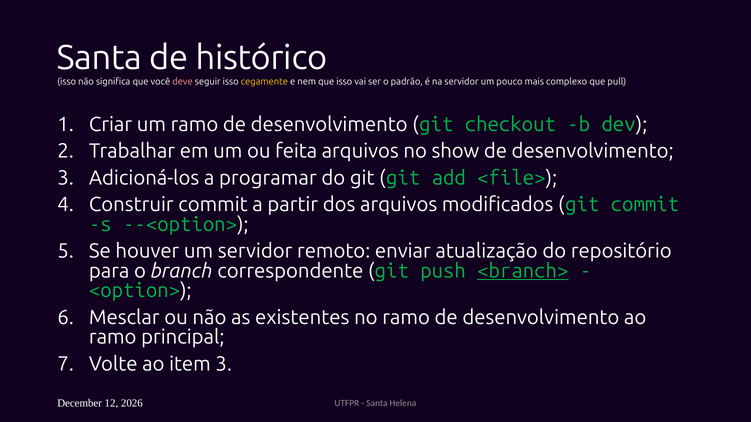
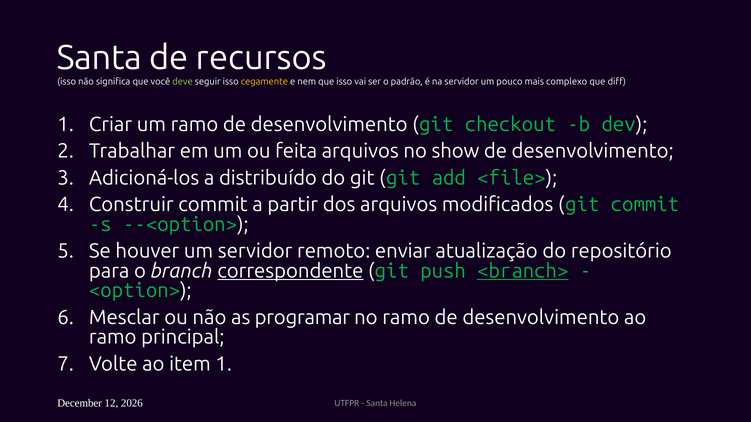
histórico: histórico -> recursos (261, 58)
deve colour: pink -> light green (183, 82)
pull: pull -> diff (617, 82)
programar: programar -> distribuído (268, 178)
correspondente underline: none -> present (290, 271)
existentes: existentes -> programar (302, 318)
item 3: 3 -> 1 (224, 364)
